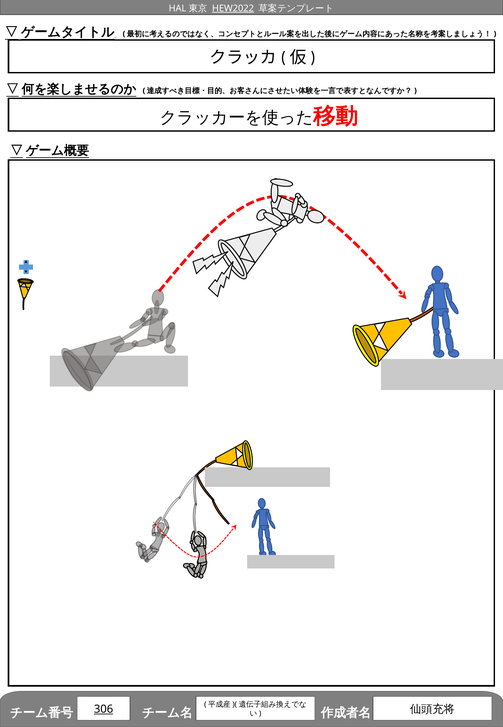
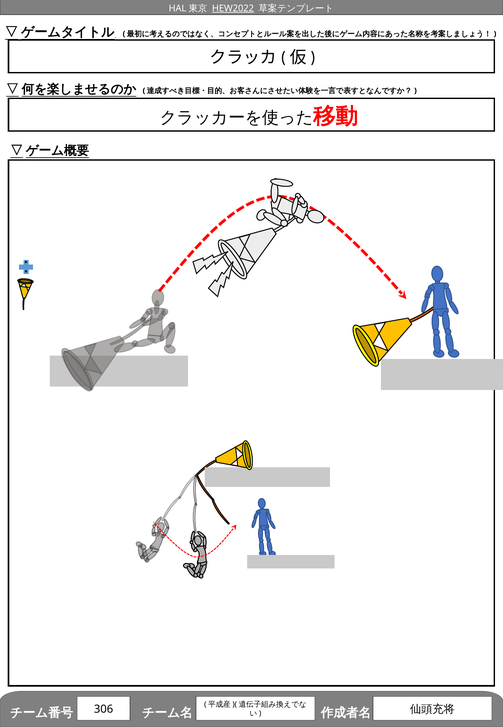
306 underline: present -> none (104, 709)
